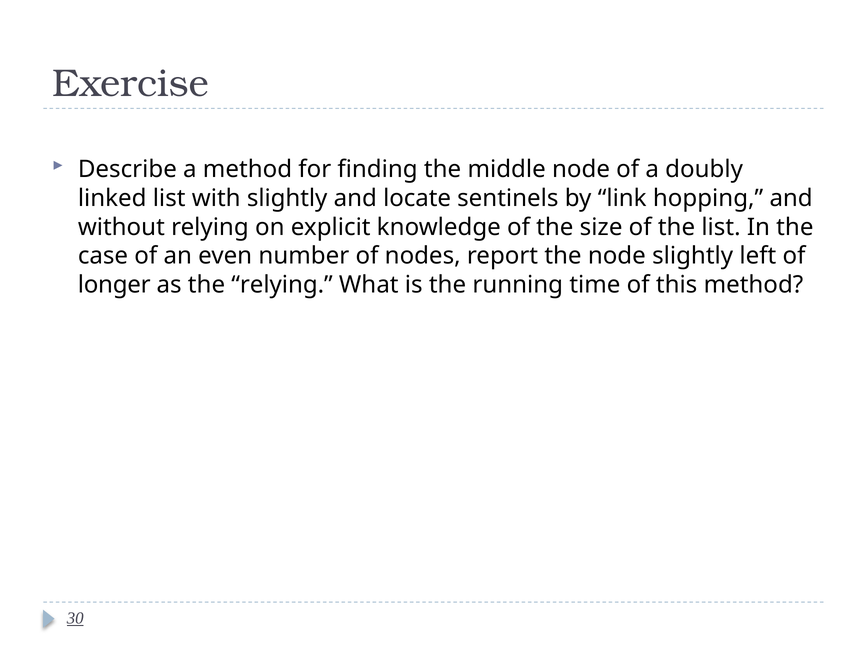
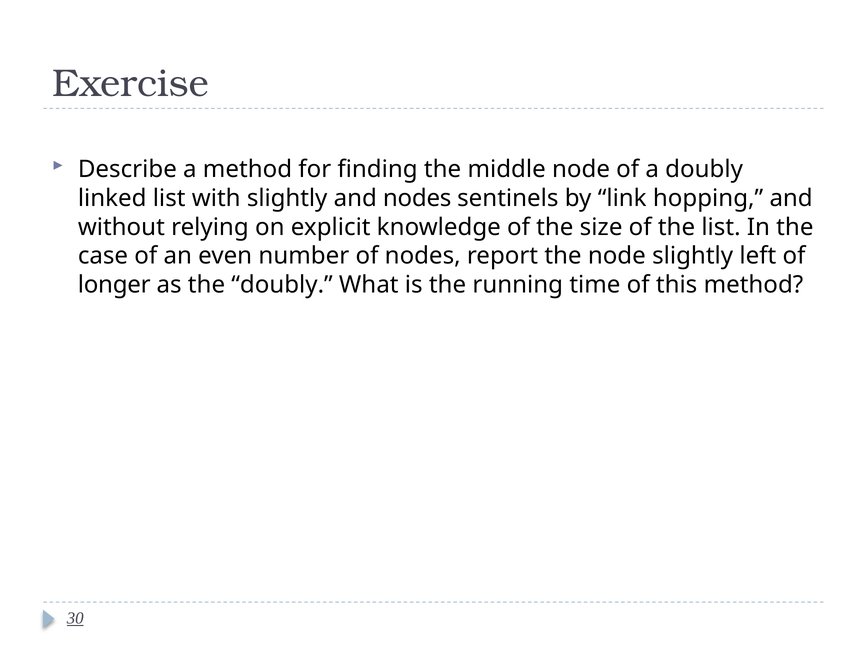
and locate: locate -> nodes (417, 198)
the relying: relying -> doubly (282, 285)
